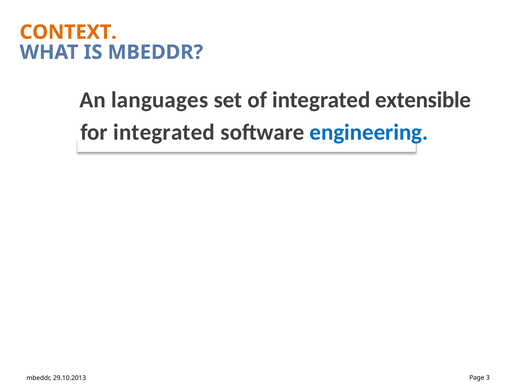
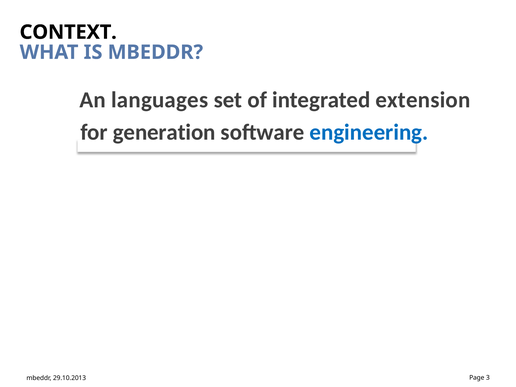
CONTEXT colour: orange -> black (68, 32)
extensible: extensible -> extension (423, 100)
for integrated: integrated -> generation (164, 132)
